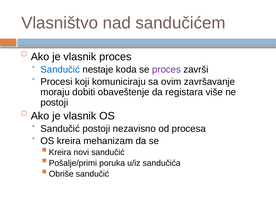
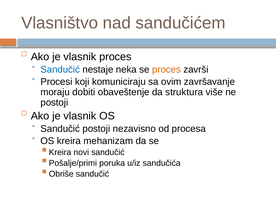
koda: koda -> neka (126, 70)
proces colour: purple -> orange (166, 70)
registara: registara -> struktura (184, 92)
